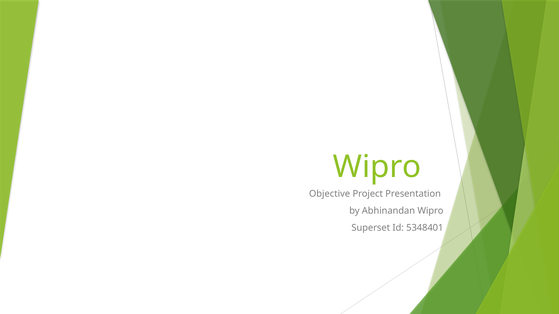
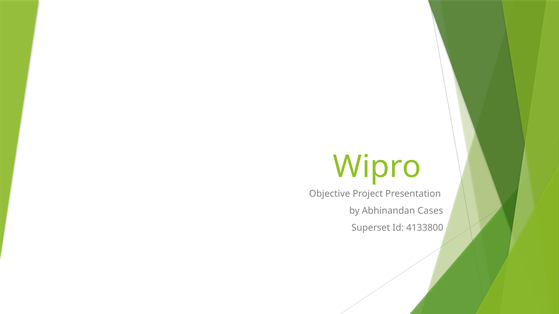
Abhinandan Wipro: Wipro -> Cases (430, 211)
5348401: 5348401 -> 4133800 (425, 228)
